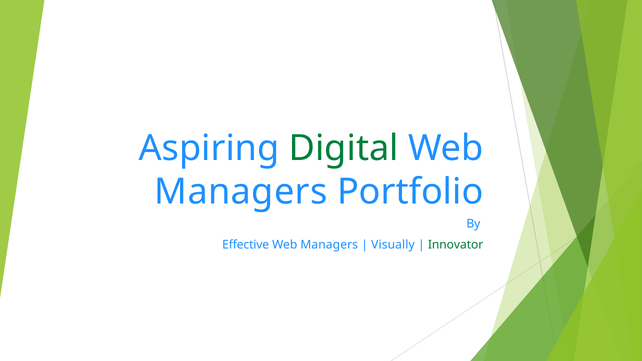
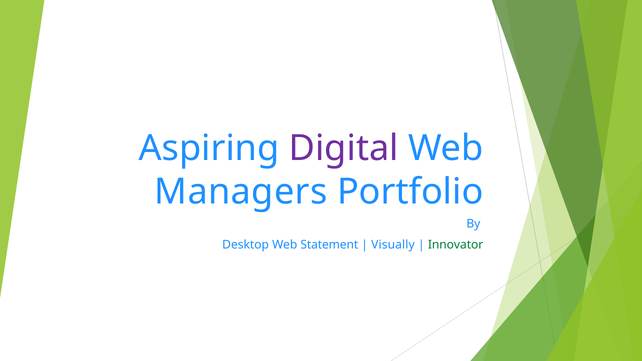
Digital colour: green -> purple (344, 148)
Effective: Effective -> Desktop (246, 245)
Managers: Managers -> Statement (329, 245)
